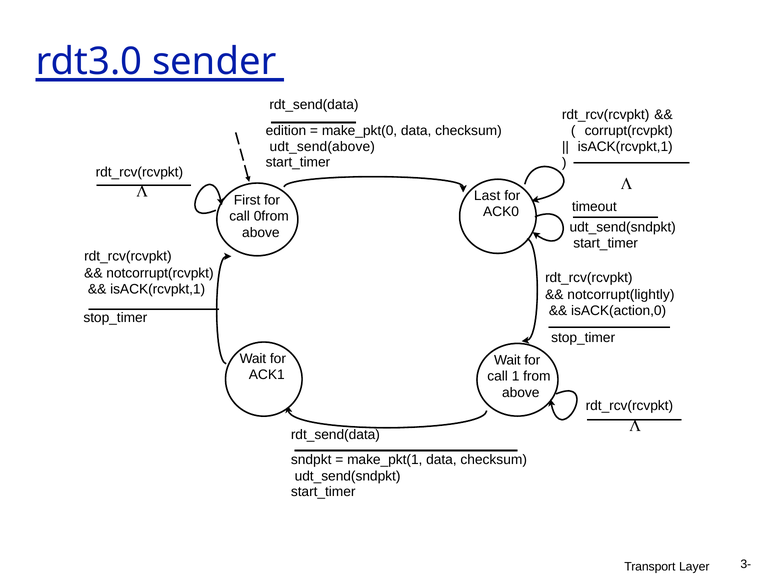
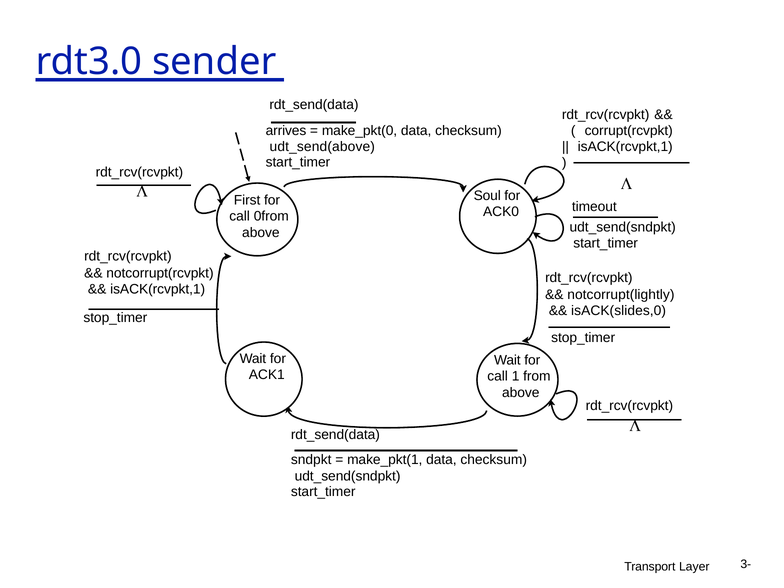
edition: edition -> arrives (286, 131)
Last: Last -> Soul (487, 196)
isACK(action,0: isACK(action,0 -> isACK(slides,0 (619, 311)
